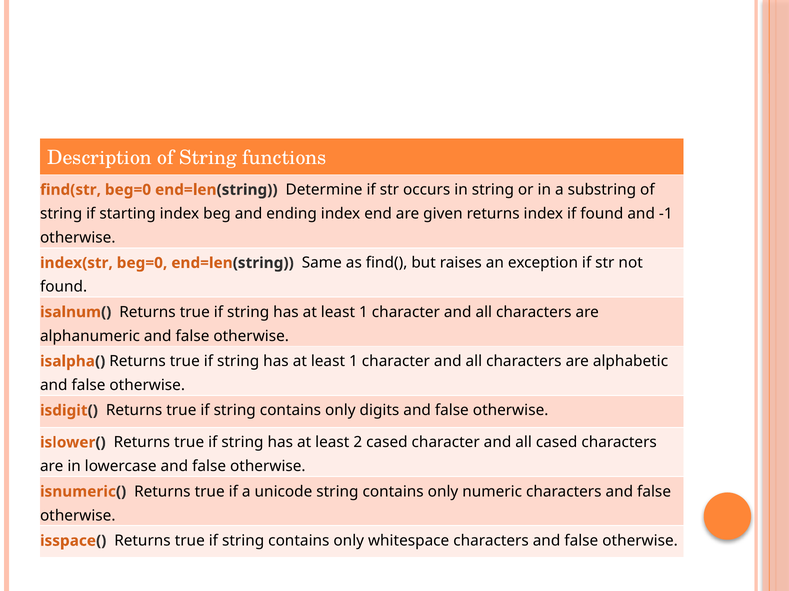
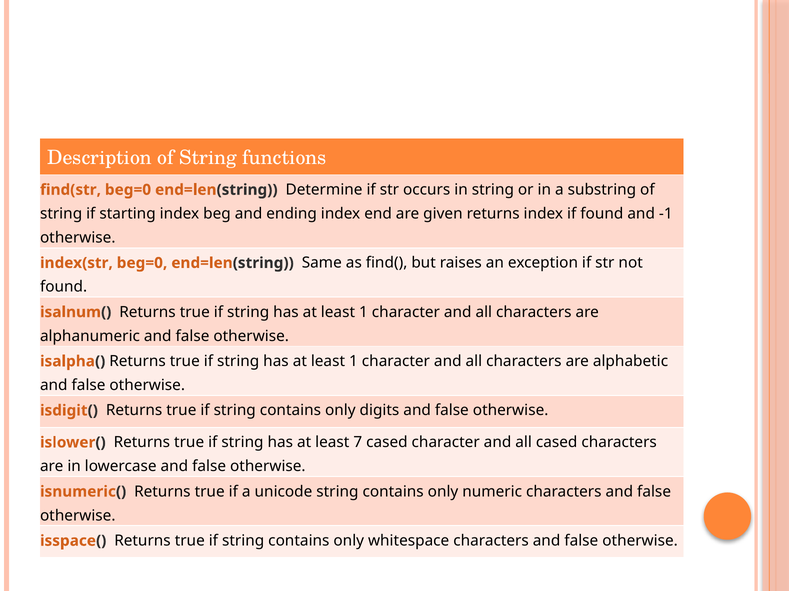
2: 2 -> 7 (358, 443)
